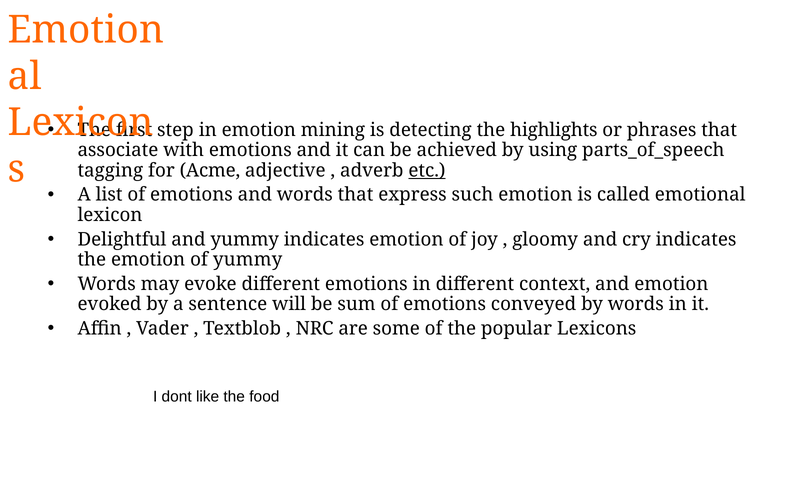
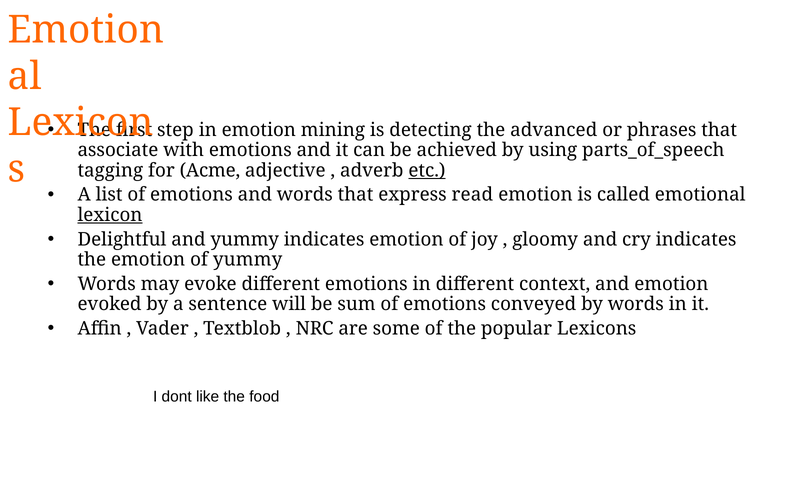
highlights: highlights -> advanced (554, 130)
such: such -> read (472, 195)
lexicon underline: none -> present (110, 215)
